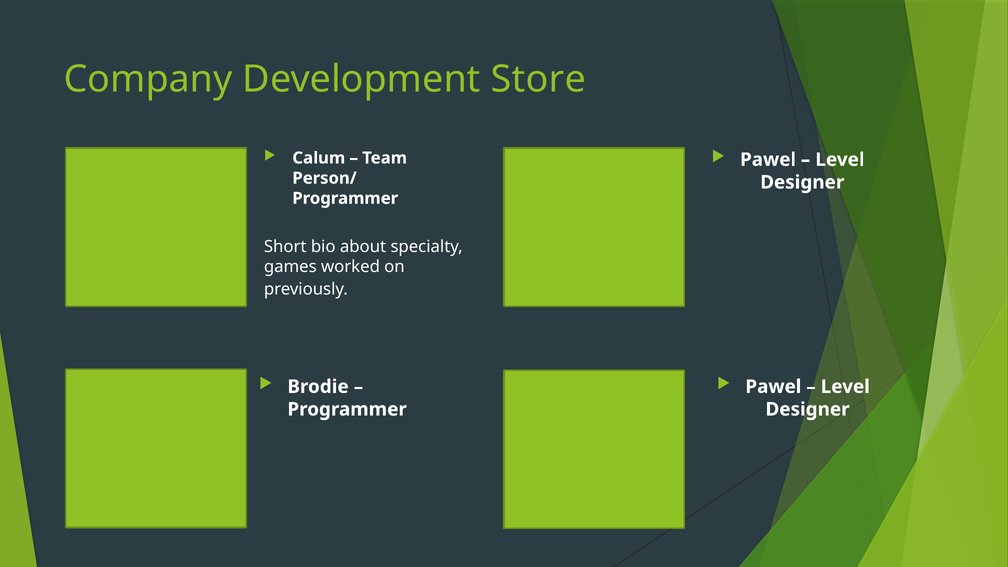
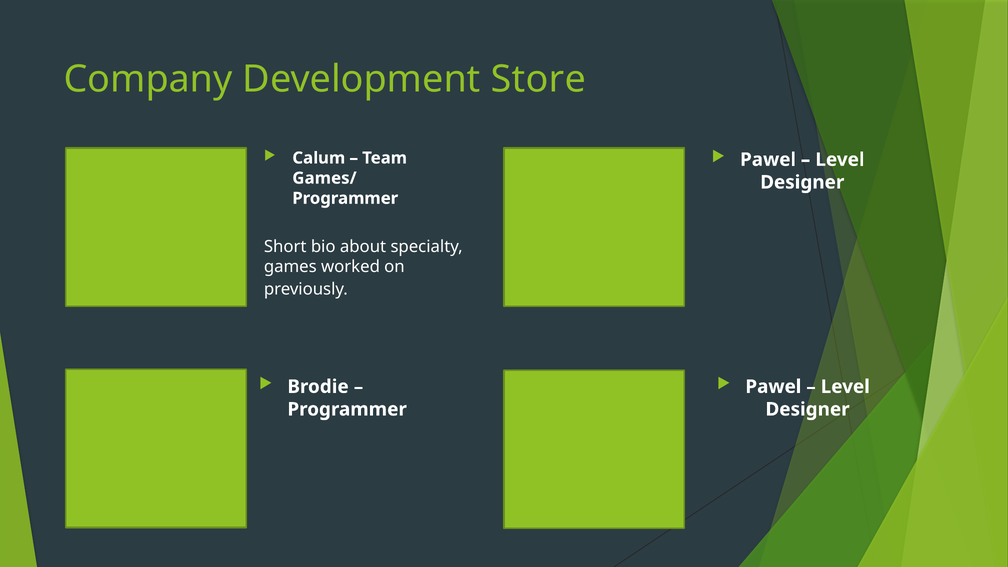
Person/: Person/ -> Games/ (324, 178)
